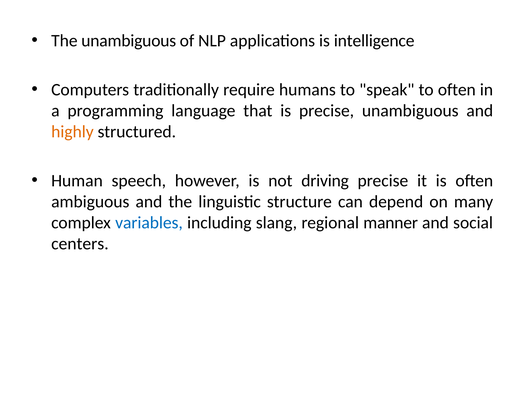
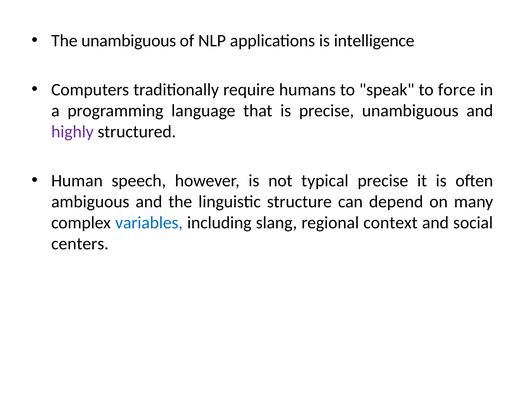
to often: often -> force (457, 90)
highly colour: orange -> purple (72, 132)
driving: driving -> typical (325, 181)
manner: manner -> context (391, 223)
